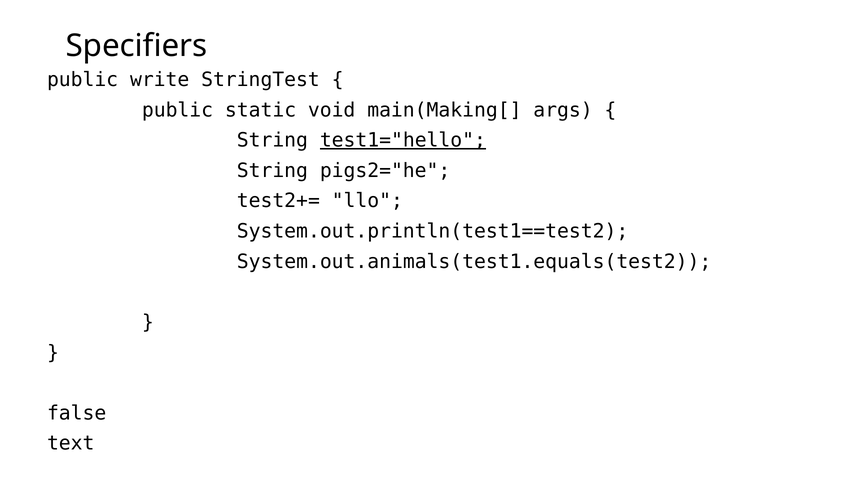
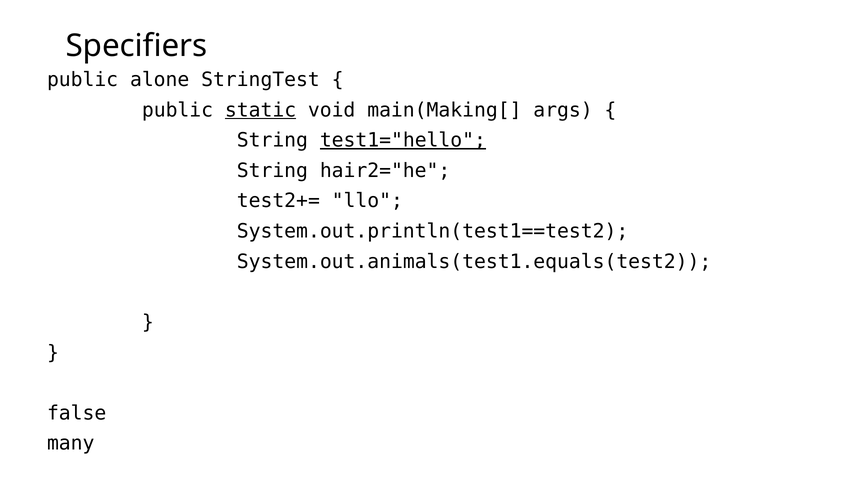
write: write -> alone (160, 80)
static underline: none -> present (261, 110)
pigs2="he: pigs2="he -> hair2="he (385, 171)
text: text -> many (71, 443)
